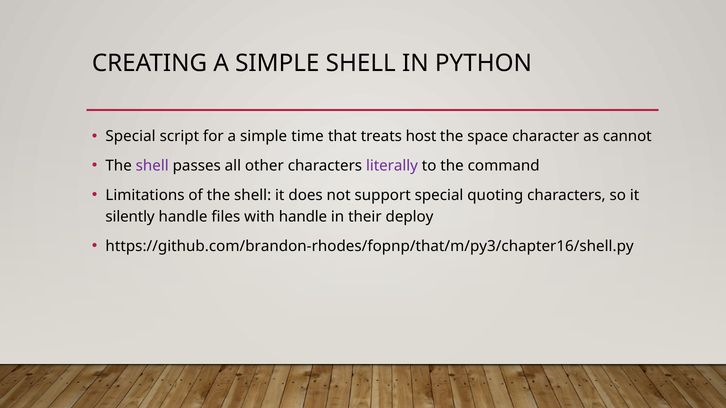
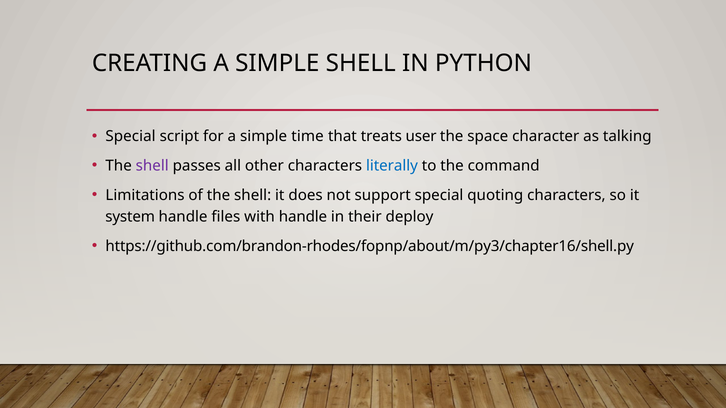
host: host -> user (421, 137)
cannot: cannot -> talking (627, 137)
literally colour: purple -> blue (392, 166)
silently: silently -> system (130, 217)
https://github.com/brandon-rhodes/fopnp/that/m/py3/chapter16/shell.py: https://github.com/brandon-rhodes/fopnp/that/m/py3/chapter16/shell.py -> https://github.com/brandon-rhodes/fopnp/about/m/py3/chapter16/shell.py (370, 246)
